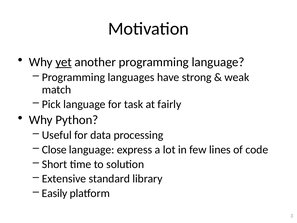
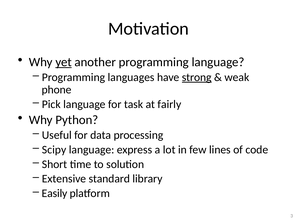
strong underline: none -> present (197, 77)
match: match -> phone (57, 90)
Close: Close -> Scipy (54, 149)
